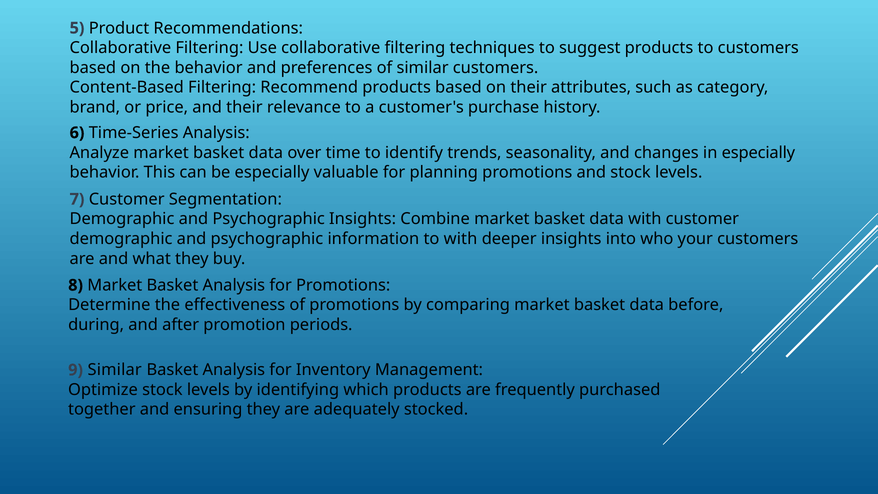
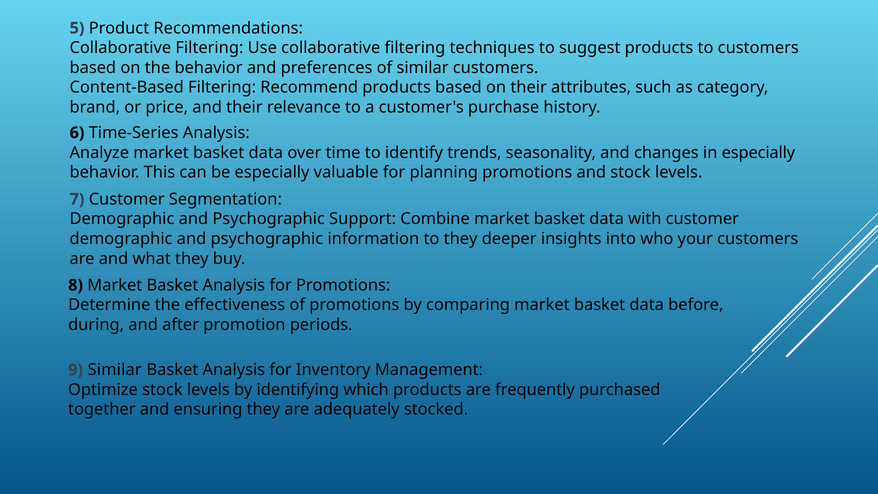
Psychographic Insights: Insights -> Support (363, 219)
to with: with -> they (461, 239)
